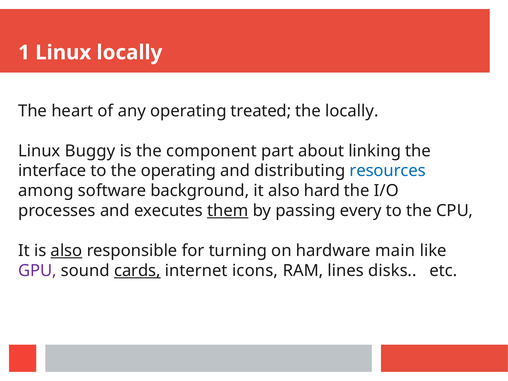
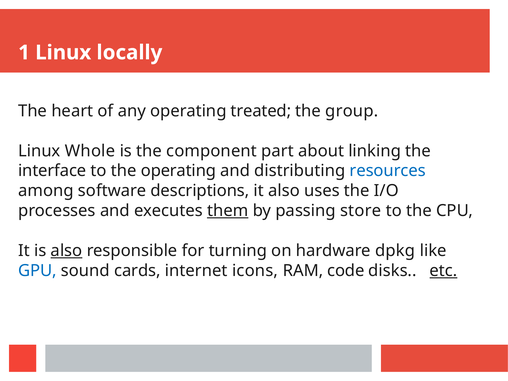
the locally: locally -> group (352, 111)
Buggy: Buggy -> Whole (90, 151)
background: background -> descriptions (200, 191)
hard: hard -> uses (322, 191)
every: every -> store (361, 211)
main: main -> dpkg (395, 251)
GPU colour: purple -> blue (37, 271)
cards underline: present -> none (137, 271)
lines: lines -> code (346, 271)
etc underline: none -> present (443, 271)
